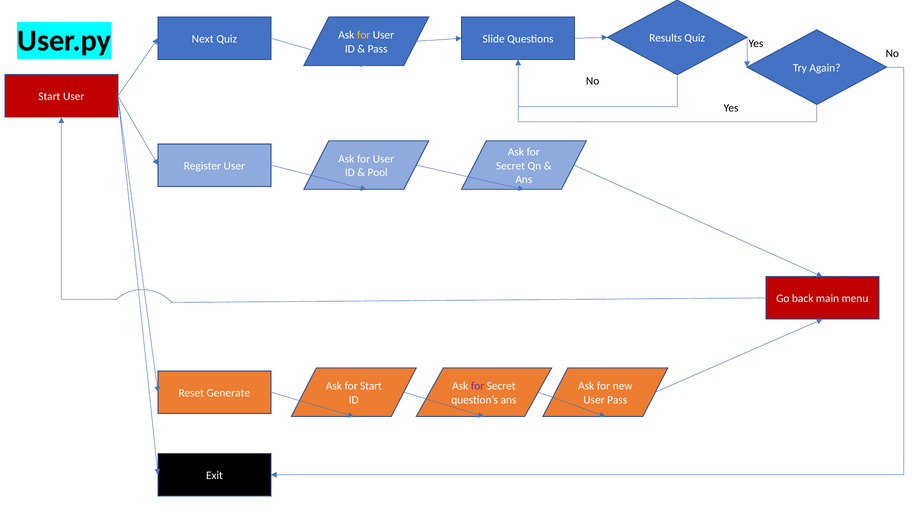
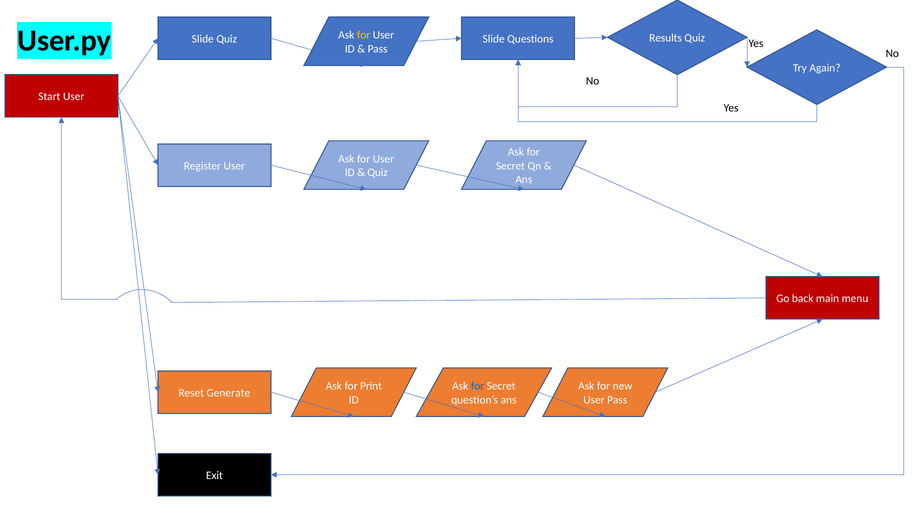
Next: Next -> Slide (203, 39)
Pool: Pool -> Quiz (378, 173)
for Start: Start -> Print (371, 386)
for colour: purple -> blue (478, 386)
